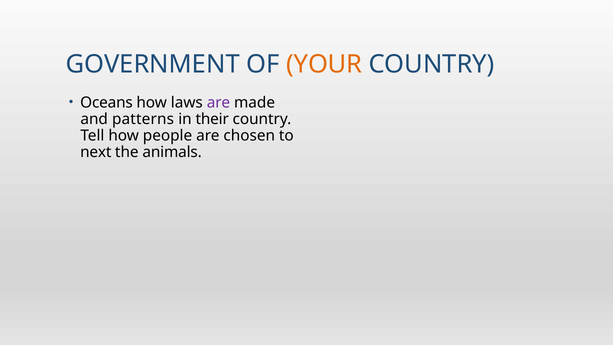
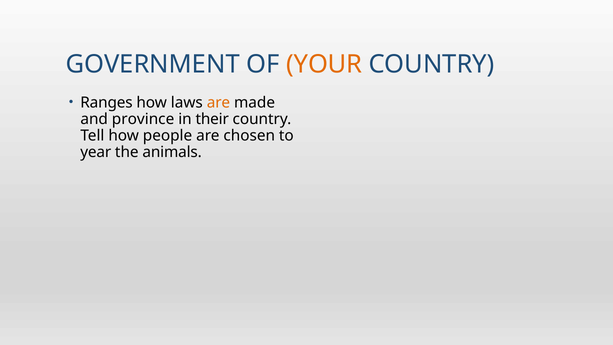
Oceans: Oceans -> Ranges (106, 102)
are colour: purple -> orange (218, 102)
patterns: patterns -> province (143, 119)
next: next -> year (96, 152)
